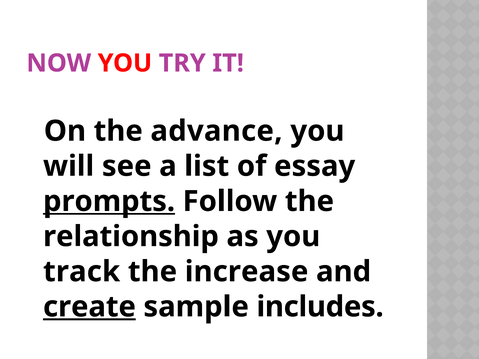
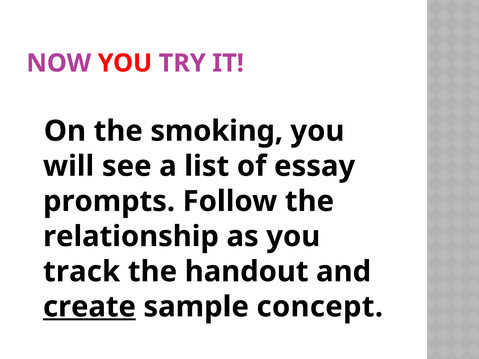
advance: advance -> smoking (217, 131)
prompts underline: present -> none (109, 201)
increase: increase -> handout (247, 272)
includes: includes -> concept (320, 307)
